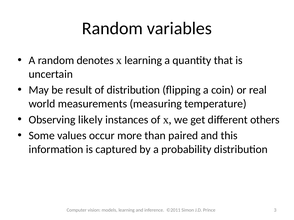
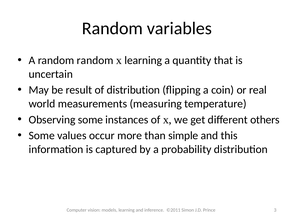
random denotes: denotes -> random (95, 61)
Observing likely: likely -> some (90, 120)
paired: paired -> simple (183, 136)
